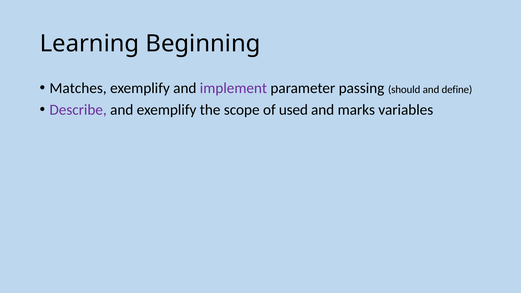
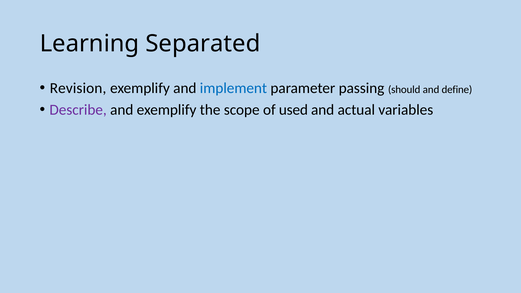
Beginning: Beginning -> Separated (203, 44)
Matches: Matches -> Revision (78, 88)
implement colour: purple -> blue (233, 88)
marks: marks -> actual (356, 110)
